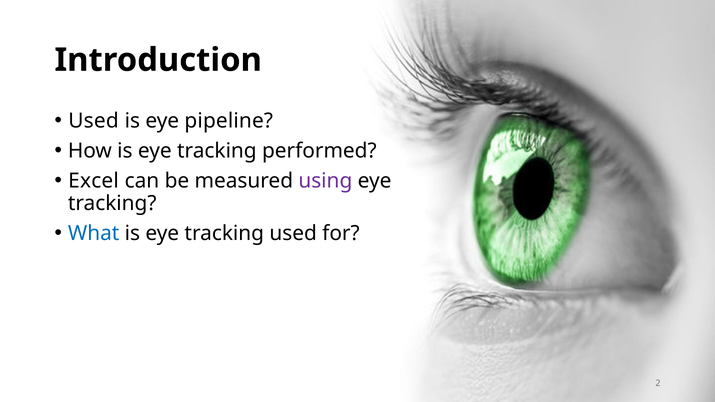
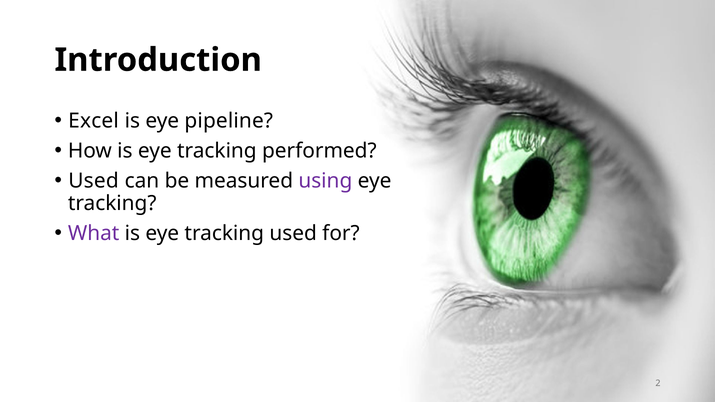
Used: Used -> Excel (94, 121)
Excel: Excel -> Used (94, 181)
What colour: blue -> purple (94, 233)
